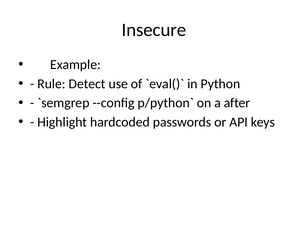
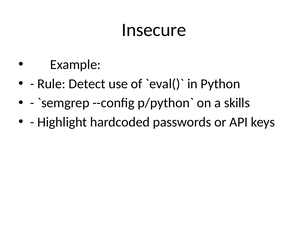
after: after -> skills (237, 103)
